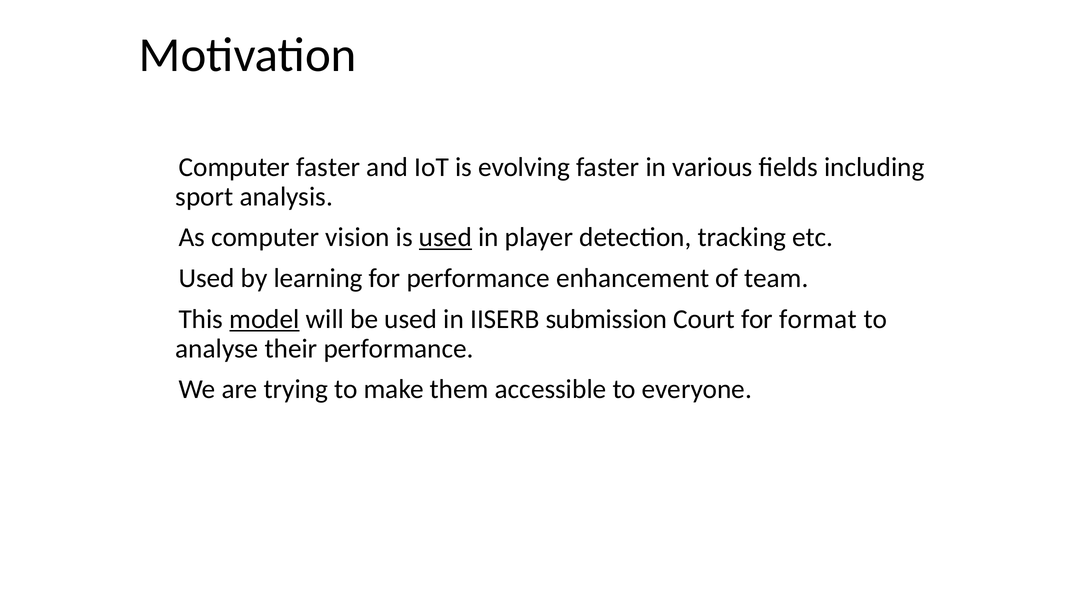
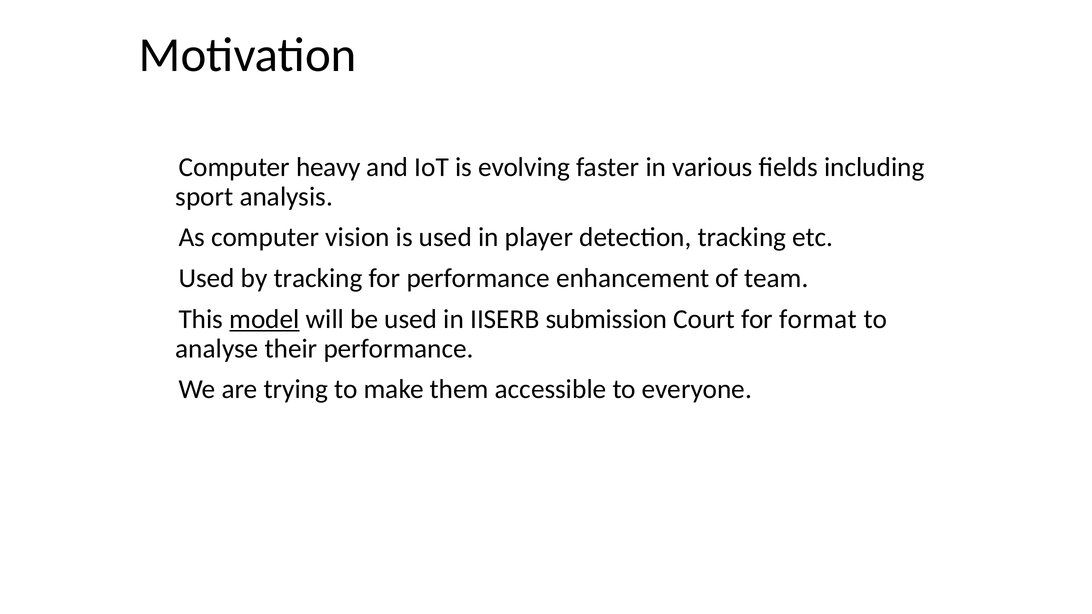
faster: faster -> heavy (328, 167)
used underline: present -> none (445, 238)
by learning: learning -> tracking (318, 278)
